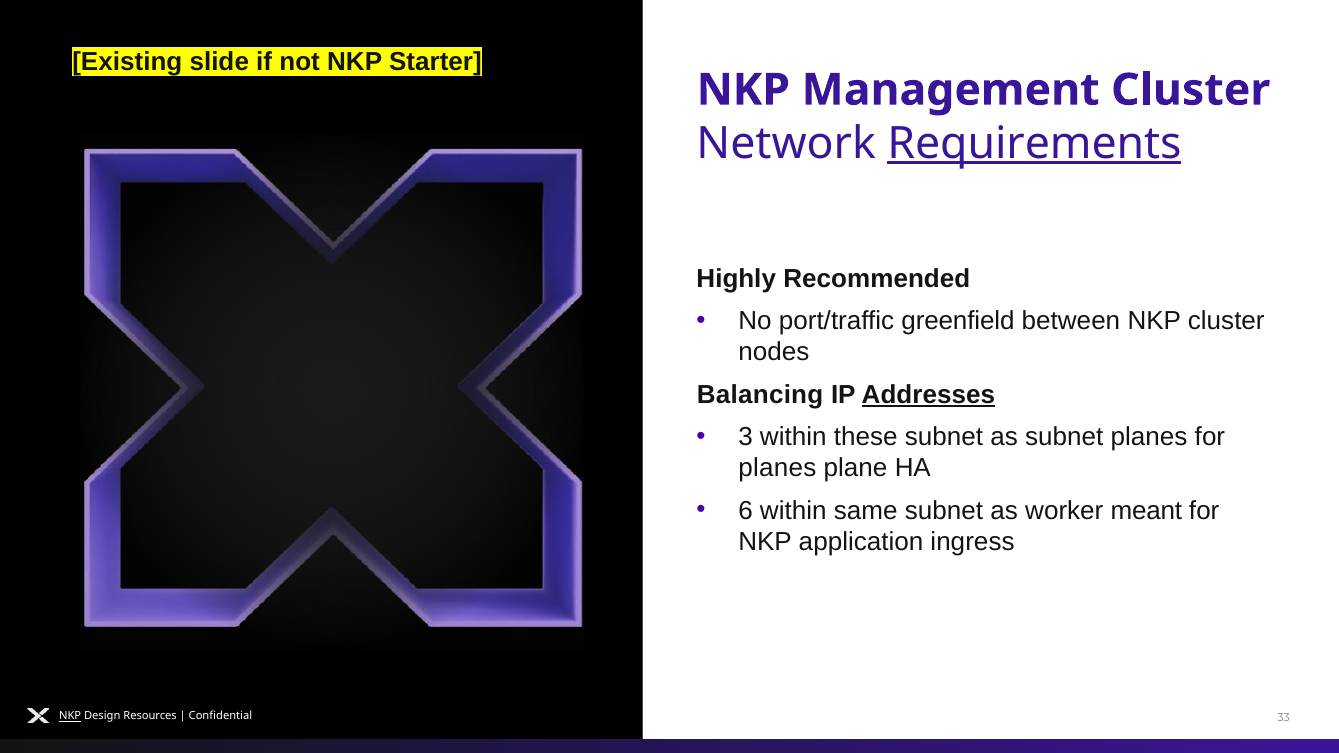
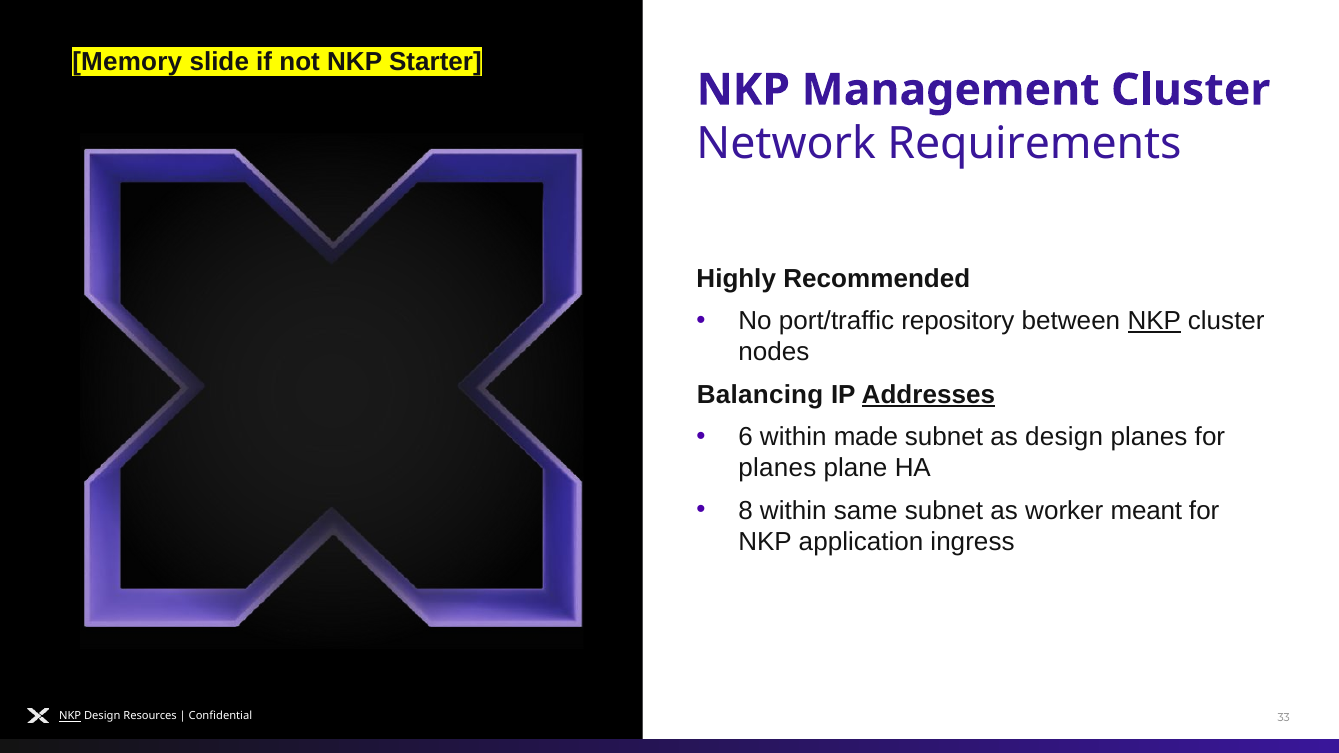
Existing: Existing -> Memory (127, 62)
Requirements underline: present -> none (1034, 144)
greenfield: greenfield -> repository (958, 321)
NKP underline: none -> present (1154, 321)
3: 3 -> 6 (746, 437)
these: these -> made (866, 437)
as subnet: subnet -> design (1064, 437)
6: 6 -> 8 (746, 511)
